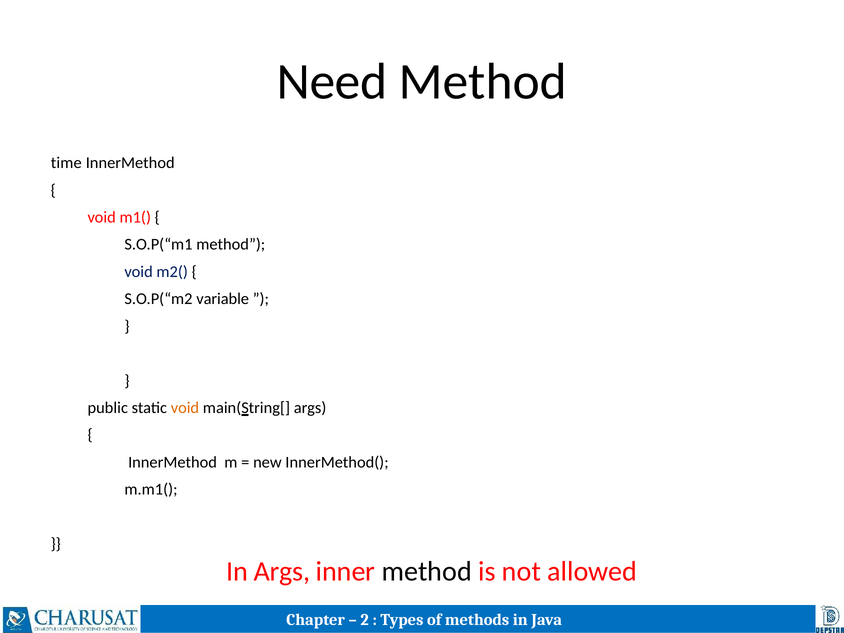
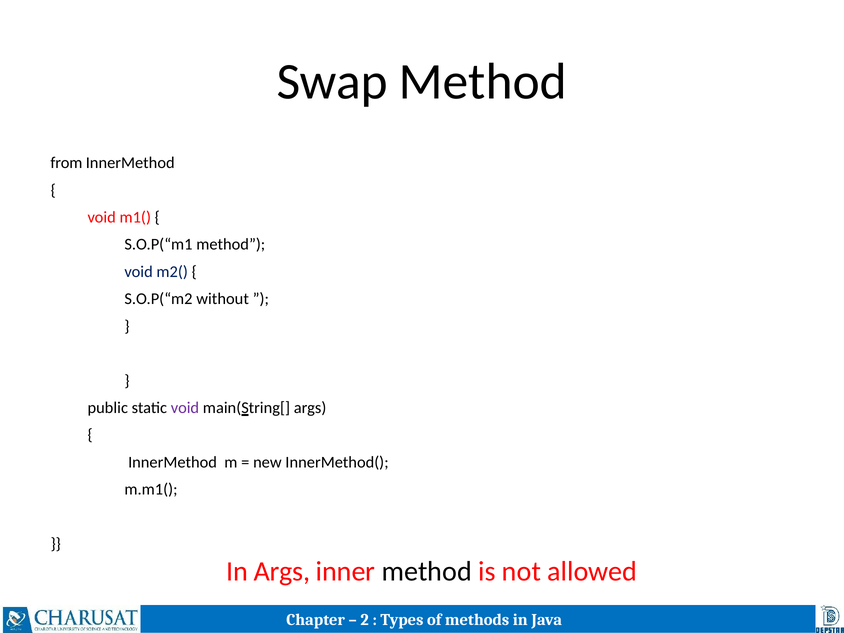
Need: Need -> Swap (332, 82)
time: time -> from (66, 163)
variable: variable -> without (223, 299)
void colour: orange -> purple (185, 408)
